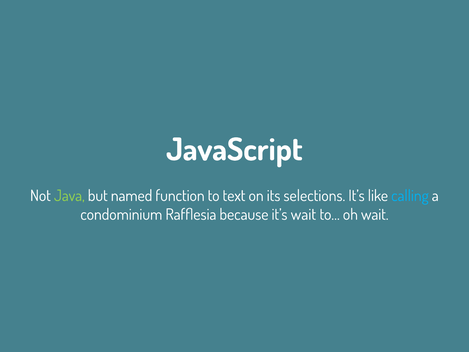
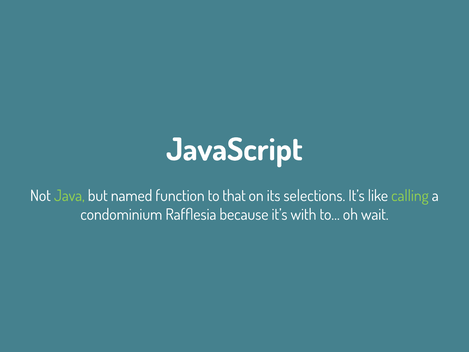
text: text -> that (234, 196)
calling colour: light blue -> light green (410, 196)
it’s wait: wait -> with (303, 214)
